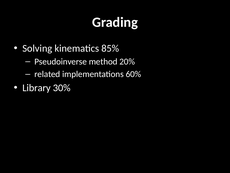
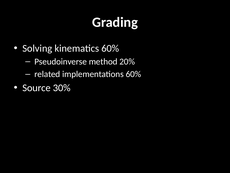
kinematics 85%: 85% -> 60% (110, 48)
Library: Library -> Source (37, 88)
